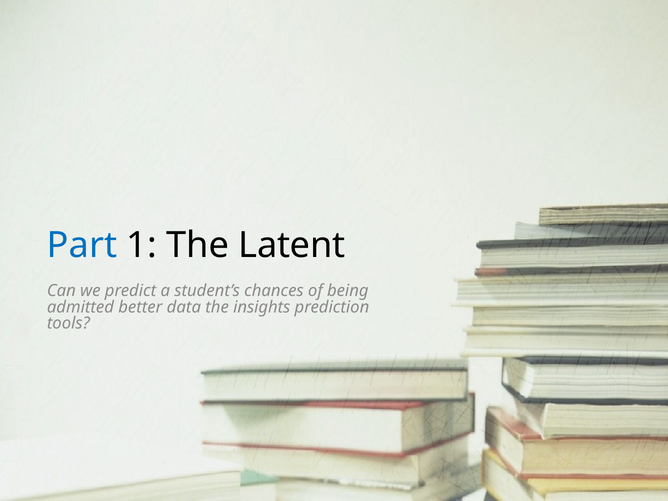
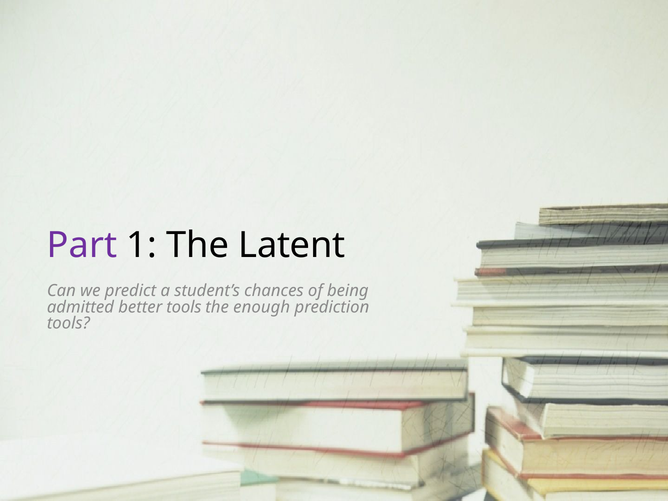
Part colour: blue -> purple (82, 245)
better data: data -> tools (184, 307)
insights: insights -> enough (262, 307)
